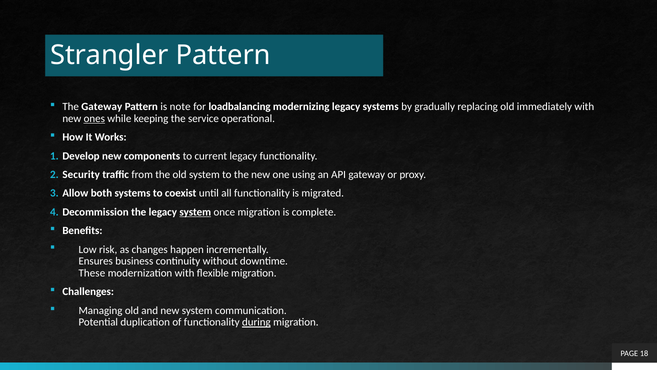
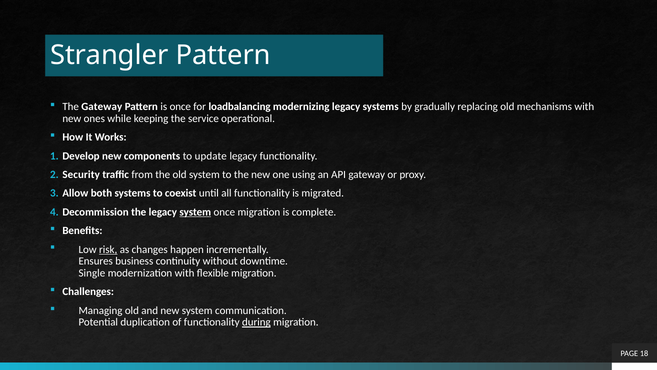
is note: note -> once (180, 107)
immediately: immediately -> mechanisms (544, 107)
ones underline: present -> none (94, 118)
current: current -> update (211, 156)
risk underline: none -> present (108, 249)
These: These -> Single (92, 273)
